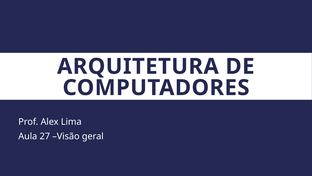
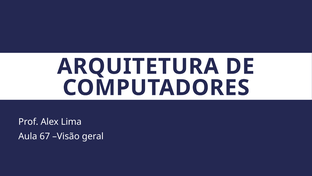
27: 27 -> 67 (45, 136)
